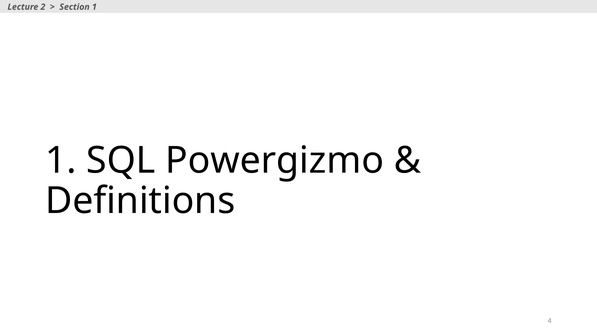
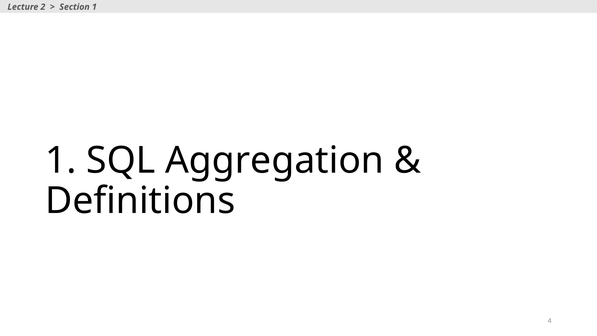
Powergizmo: Powergizmo -> Aggregation (275, 160)
